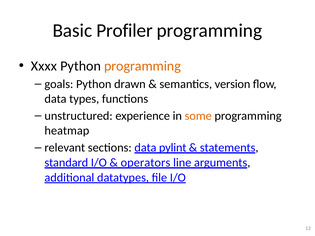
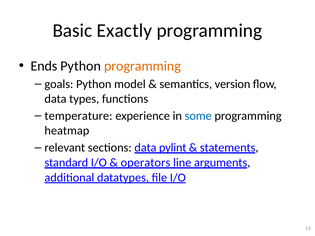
Profiler: Profiler -> Exactly (124, 30)
Xxxx: Xxxx -> Ends (44, 66)
drawn: drawn -> model (130, 84)
unstructured: unstructured -> temperature (79, 116)
some colour: orange -> blue (198, 116)
